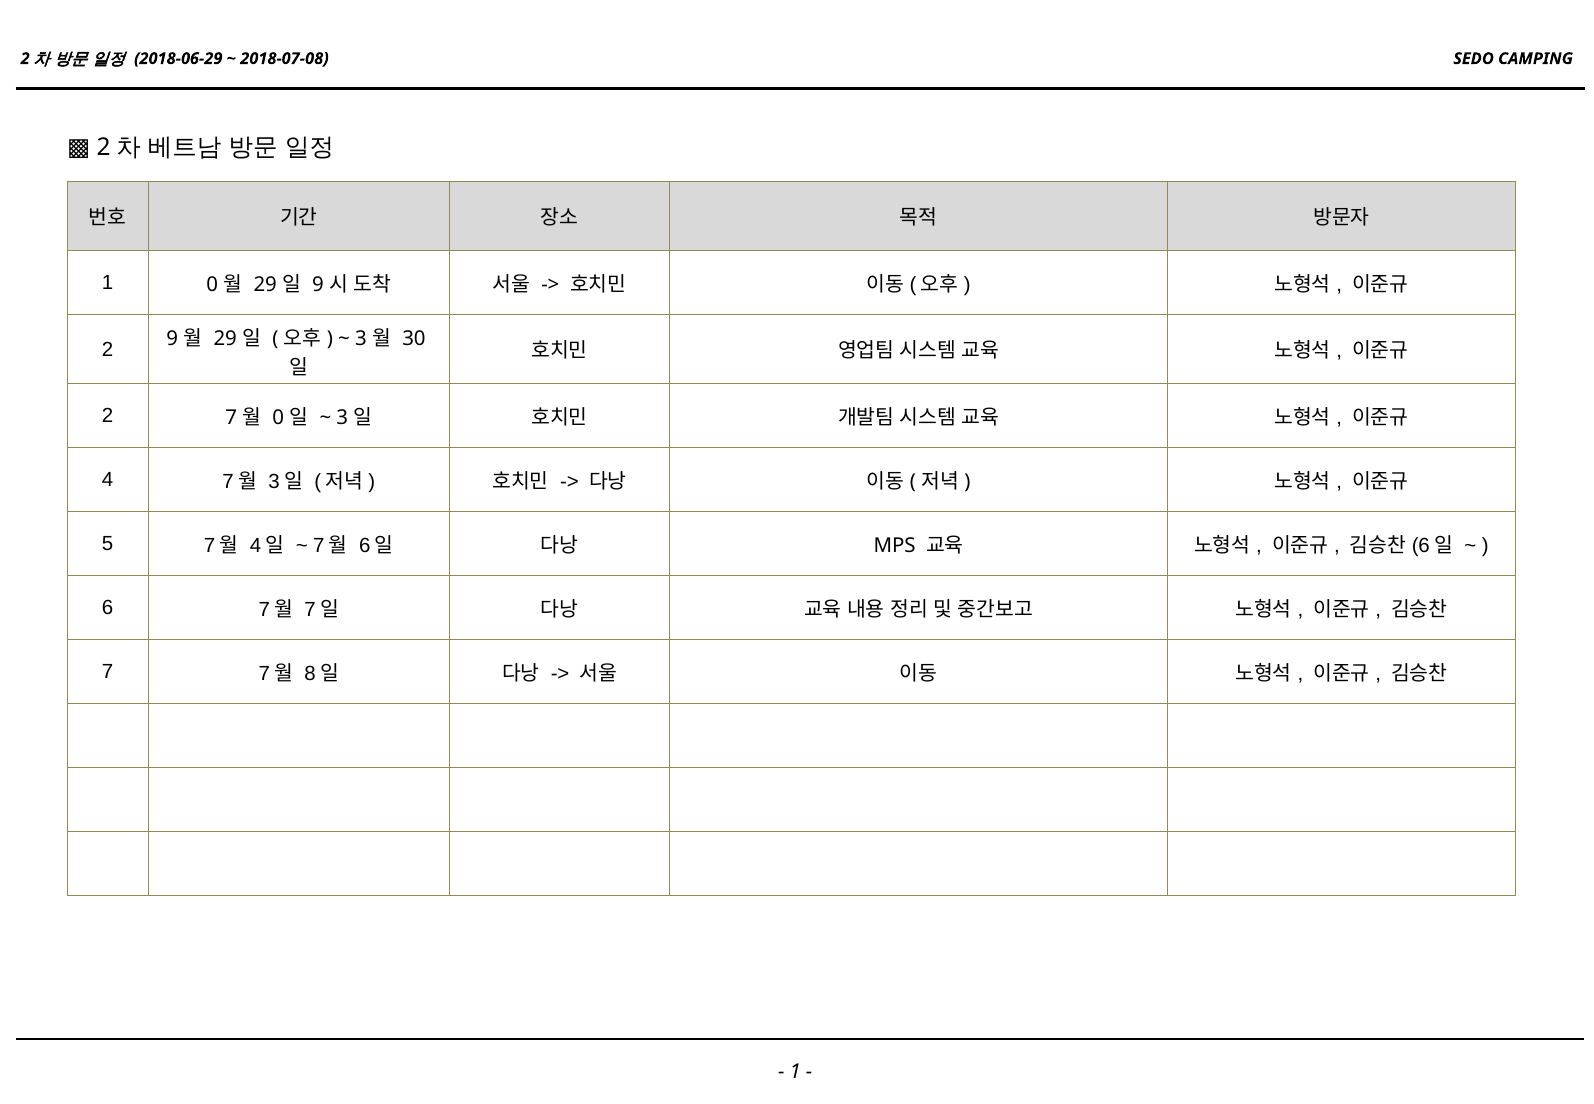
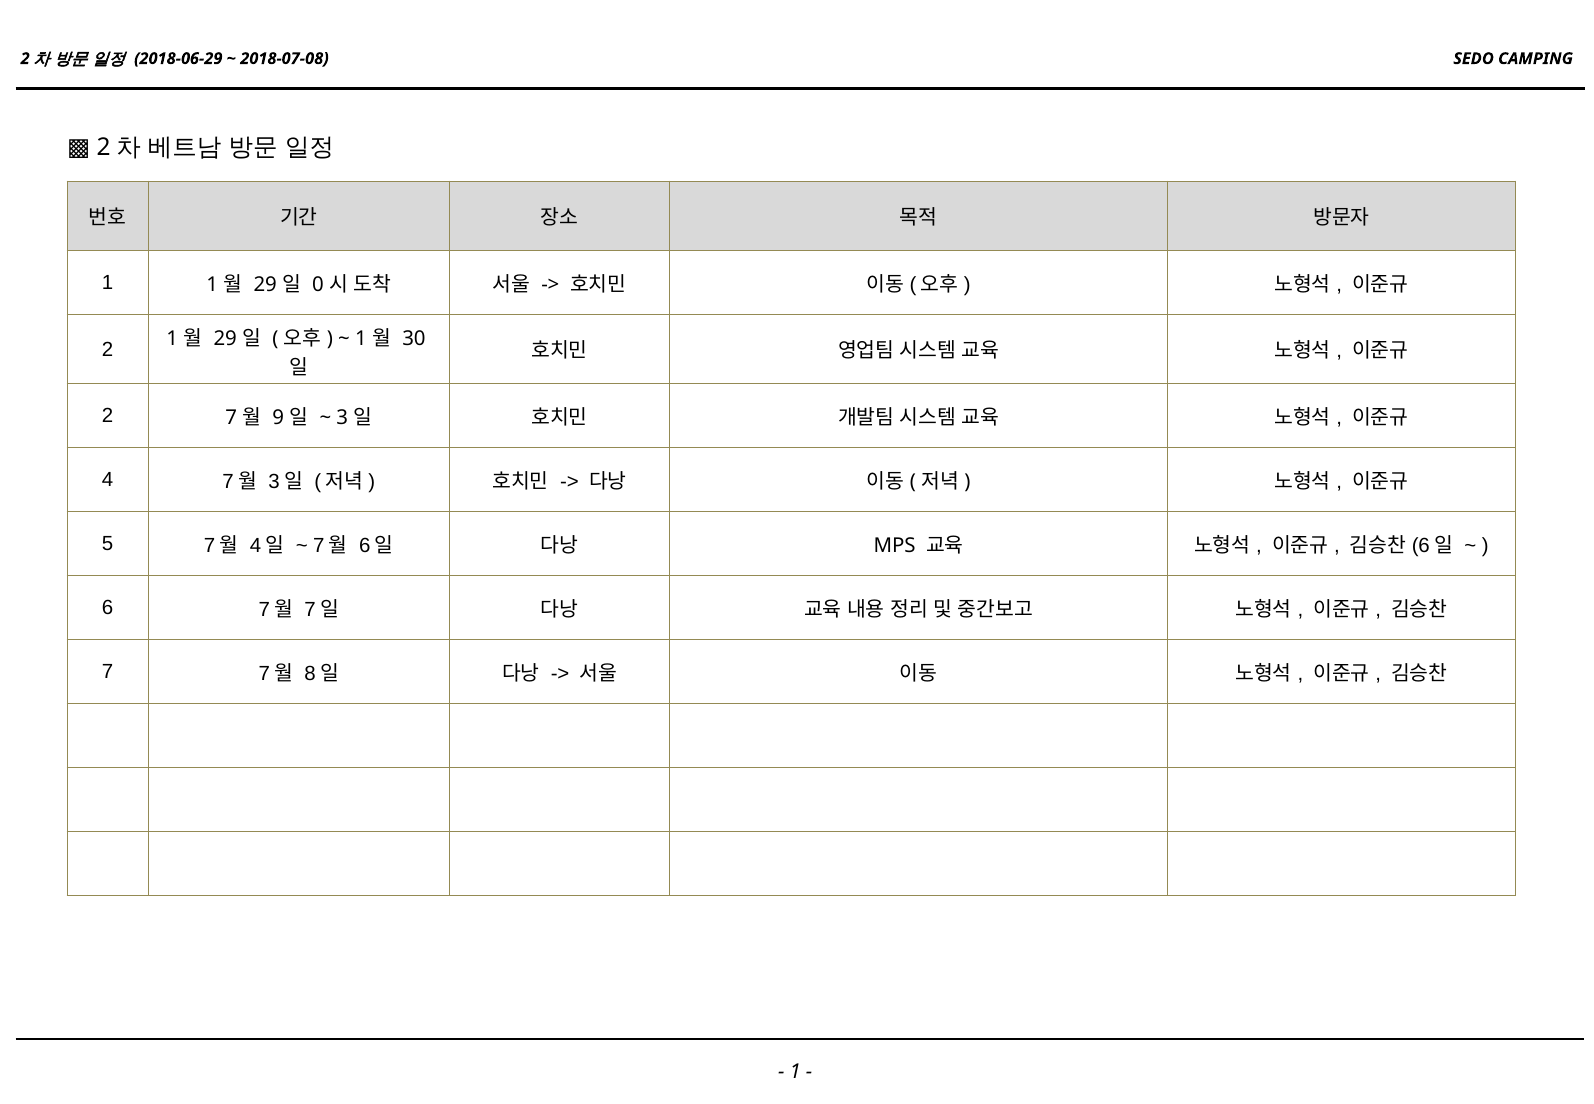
1 0: 0 -> 1 (212, 284)
9: 9 -> 0 (318, 284)
2 9: 9 -> 1 (172, 338)
3: 3 -> 1 (361, 338)
0: 0 -> 9 (278, 417)
